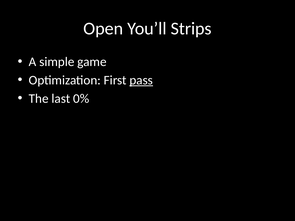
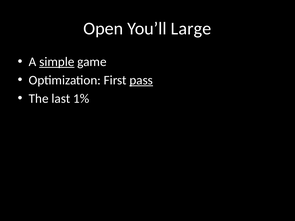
Strips: Strips -> Large (191, 29)
simple underline: none -> present (57, 62)
0%: 0% -> 1% (81, 99)
